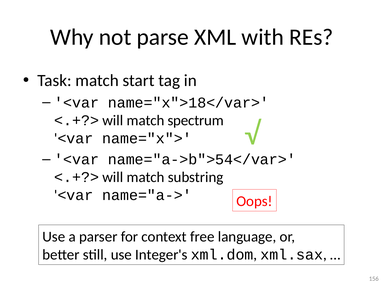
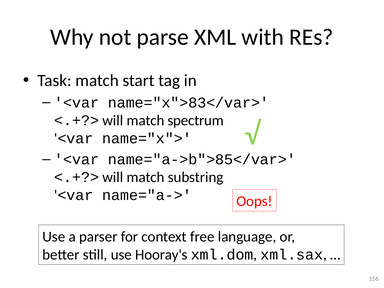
name="x">18</var>: name="x">18</var> -> name="x">83</var> (188, 103)
name="a->b">54</var>: name="a->b">54</var> -> name="a->b">85</var> (202, 159)
Integer's: Integer's -> Hooray's (161, 255)
